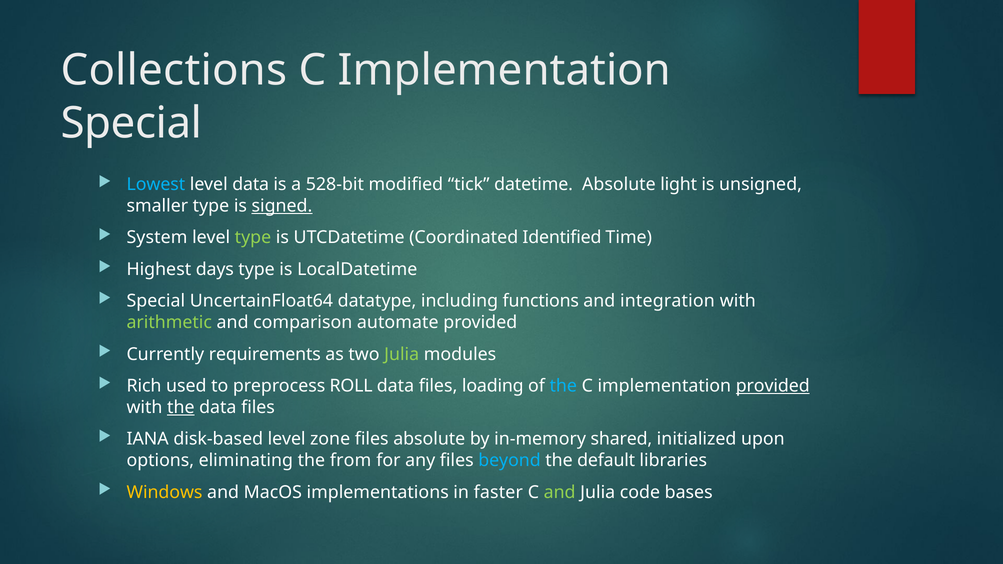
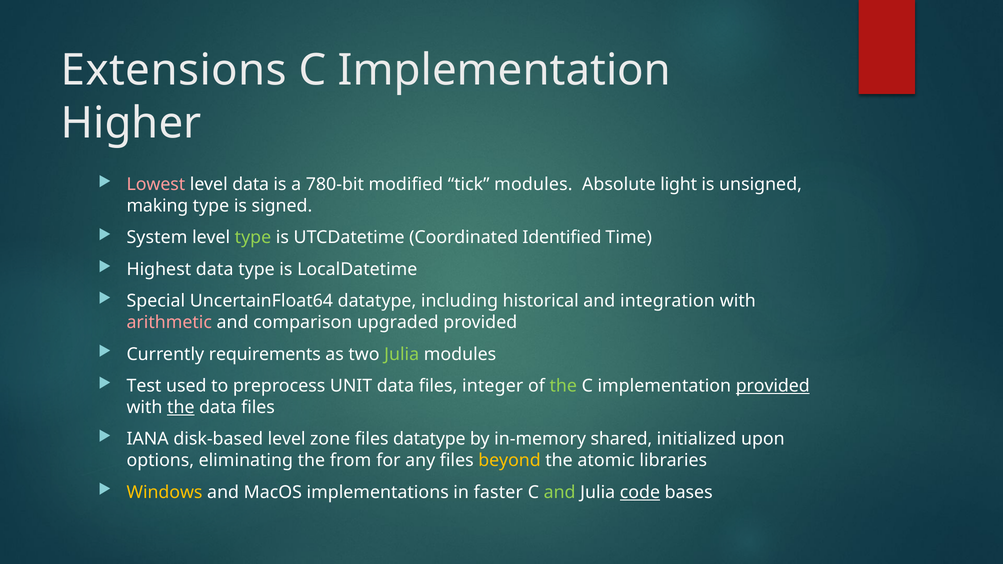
Collections: Collections -> Extensions (174, 70)
Special: Special -> Higher (131, 123)
Lowest colour: light blue -> pink (156, 185)
528-bit: 528-bit -> 780-bit (335, 185)
tick datetime: datetime -> modules (533, 185)
smaller: smaller -> making (157, 206)
signed underline: present -> none (282, 206)
Highest days: days -> data (215, 269)
functions: functions -> historical (541, 301)
arithmetic colour: light green -> pink (169, 323)
automate: automate -> upgraded (398, 323)
Rich: Rich -> Test (144, 386)
ROLL: ROLL -> UNIT (351, 386)
loading: loading -> integer (493, 386)
the colour: light blue -> light green (563, 386)
files absolute: absolute -> datatype (429, 439)
beyond colour: light blue -> yellow (509, 461)
default: default -> atomic (606, 461)
code underline: none -> present (640, 492)
